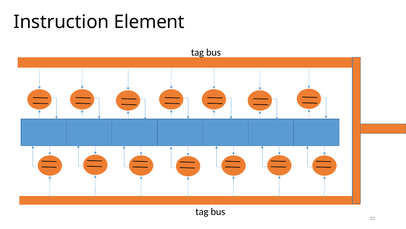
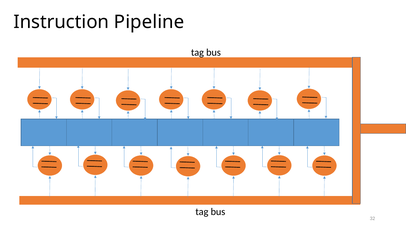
Element: Element -> Pipeline (149, 22)
